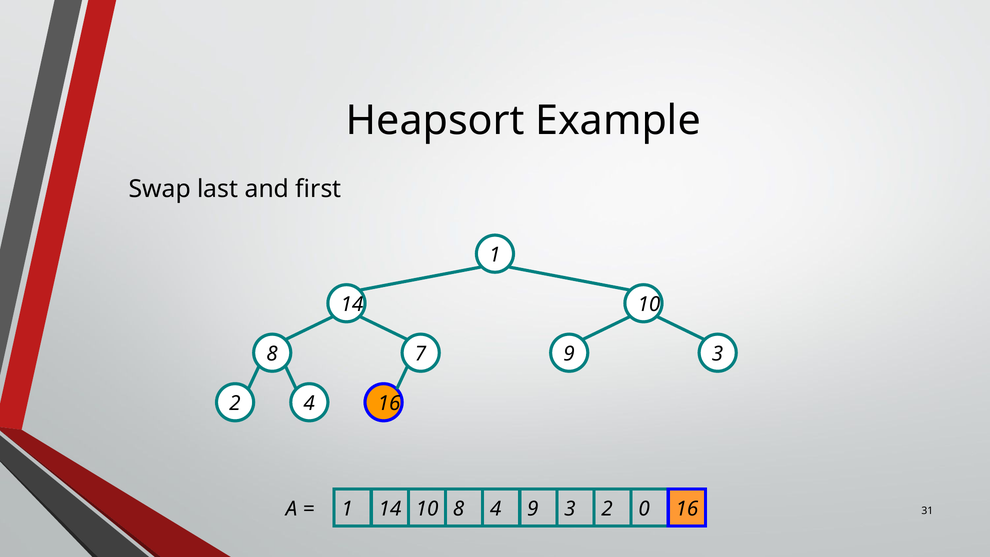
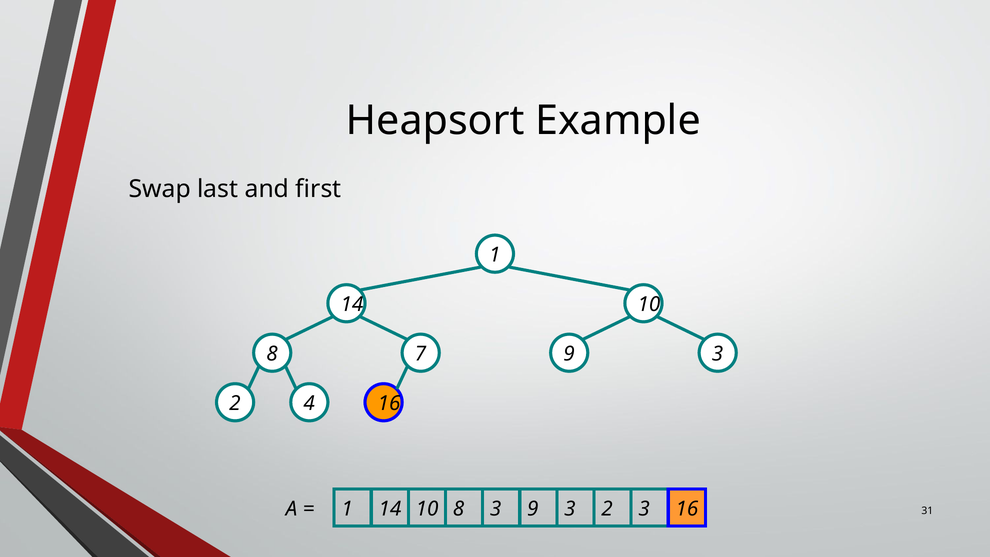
8 4: 4 -> 3 (496, 509)
2 0: 0 -> 3 (644, 509)
